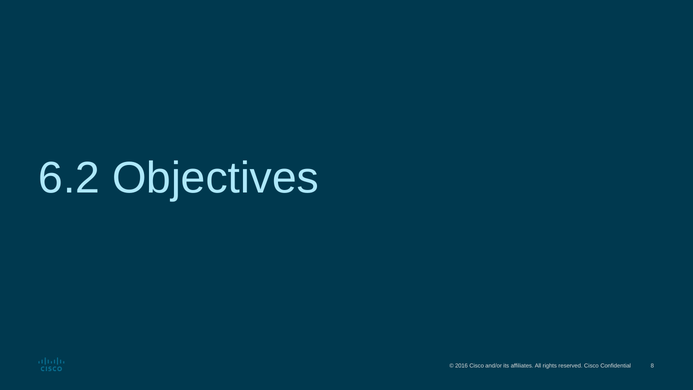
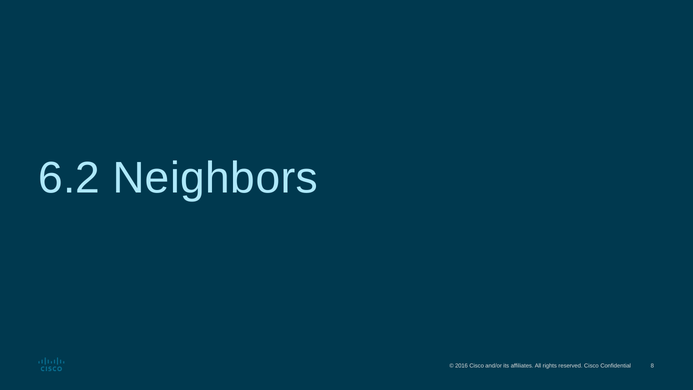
Objectives: Objectives -> Neighbors (215, 178)
